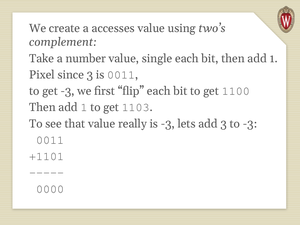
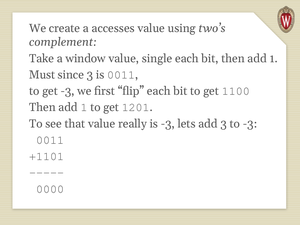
number: number -> window (86, 58)
Pixel: Pixel -> Must (42, 75)
1103: 1103 -> 1201 (136, 107)
